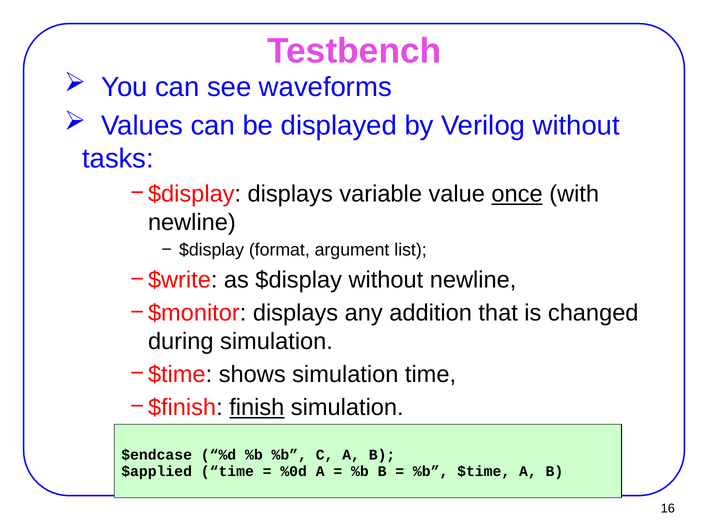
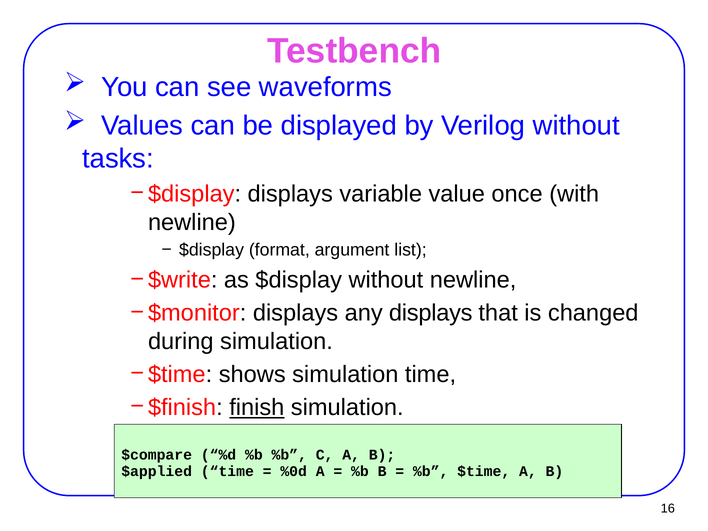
once underline: present -> none (517, 194)
any addition: addition -> displays (431, 313)
$endcase: $endcase -> $compare (157, 455)
